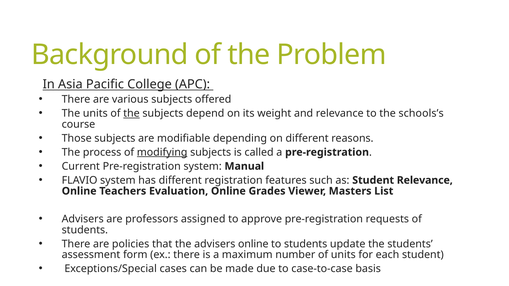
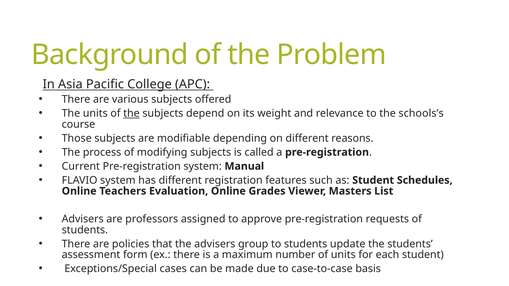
modifying underline: present -> none (162, 152)
Student Relevance: Relevance -> Schedules (425, 180)
advisers online: online -> group (253, 244)
